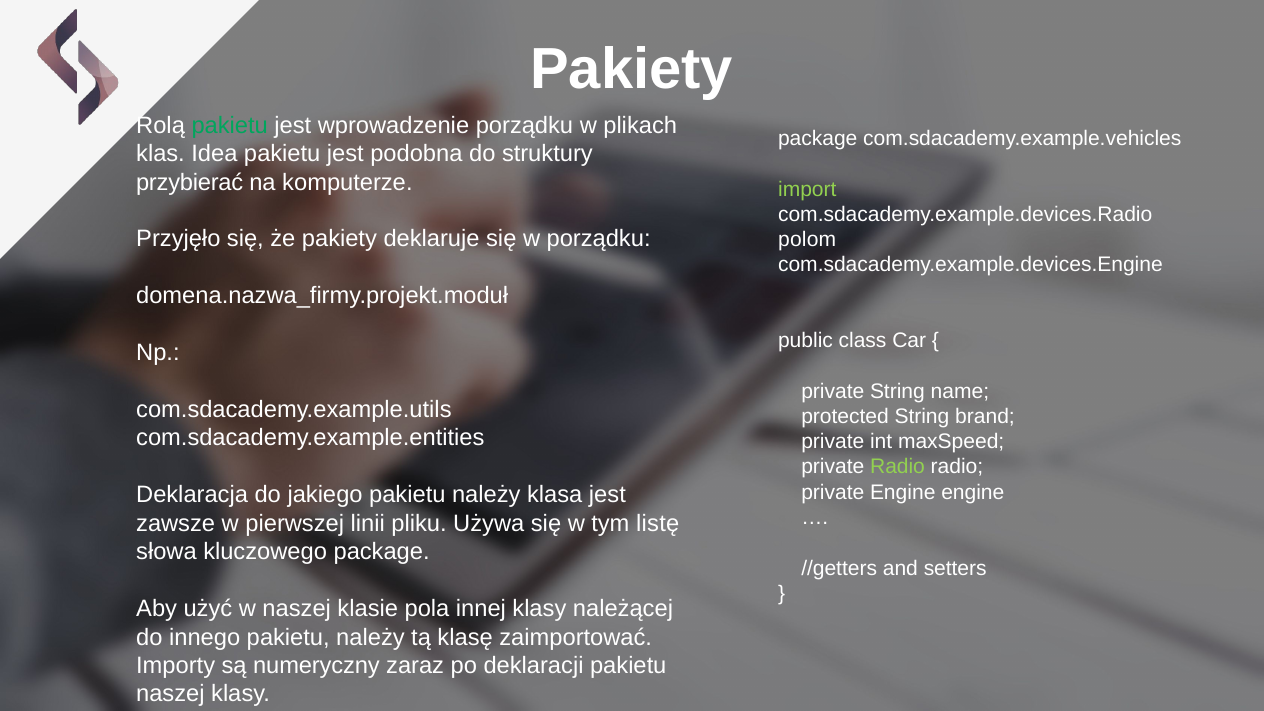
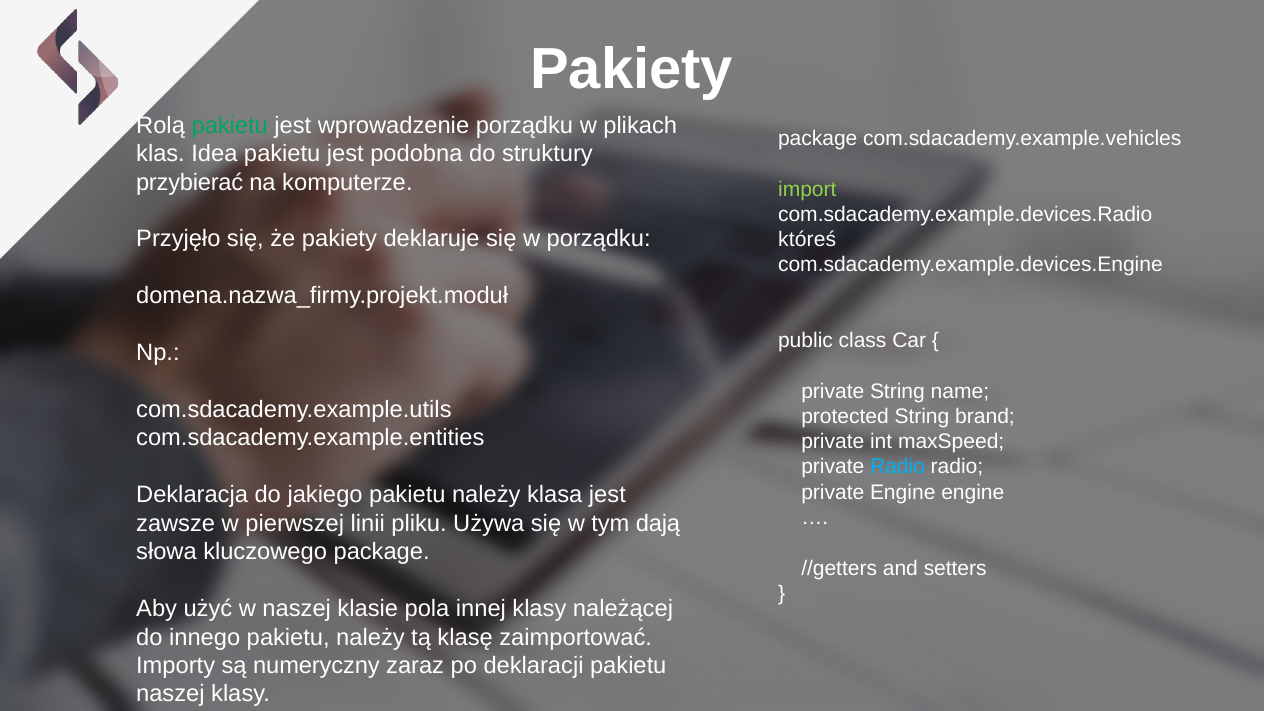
polom: polom -> któreś (807, 240)
Radio colour: light green -> light blue (898, 467)
listę: listę -> dają (658, 523)
